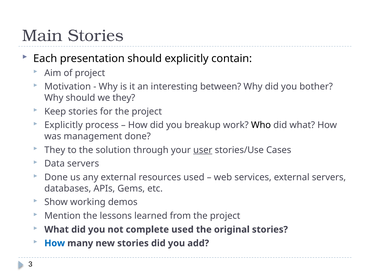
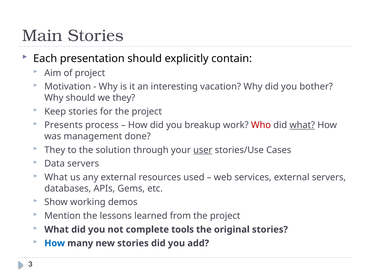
between: between -> vacation (221, 87)
Explicitly: Explicitly -> Presents (64, 125)
Who colour: black -> red (261, 125)
what underline: none -> present (302, 125)
Done: Done -> What (56, 177)
complete used: used -> tools (183, 229)
